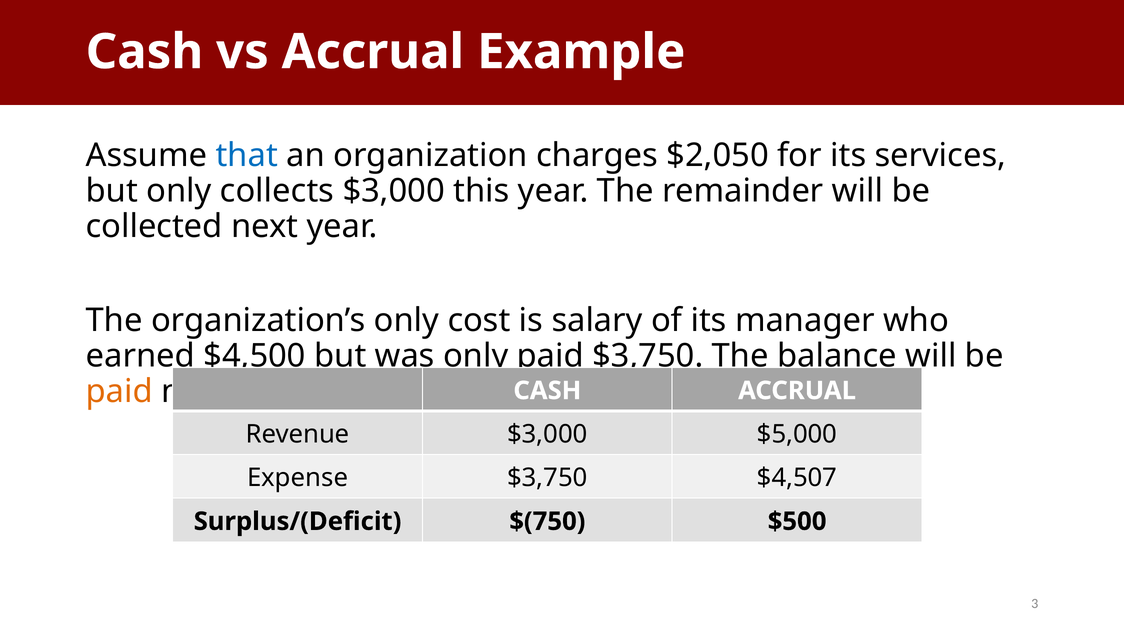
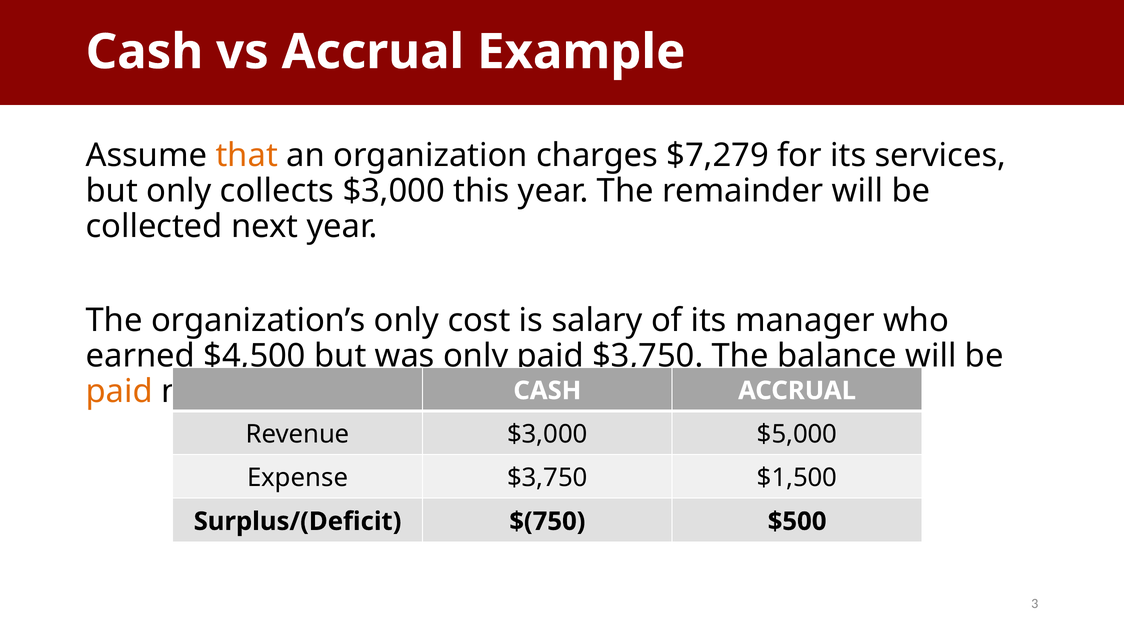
that colour: blue -> orange (247, 155)
$2,050: $2,050 -> $7,279 (718, 155)
$4,507: $4,507 -> $1,500 (797, 478)
